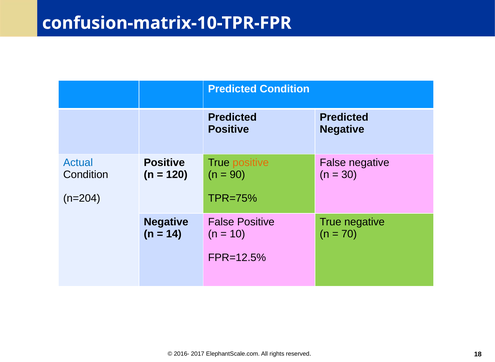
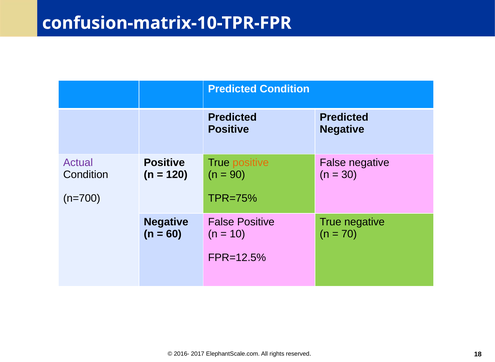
Actual colour: blue -> purple (78, 163)
n=204: n=204 -> n=700 (82, 199)
14: 14 -> 60 (174, 234)
